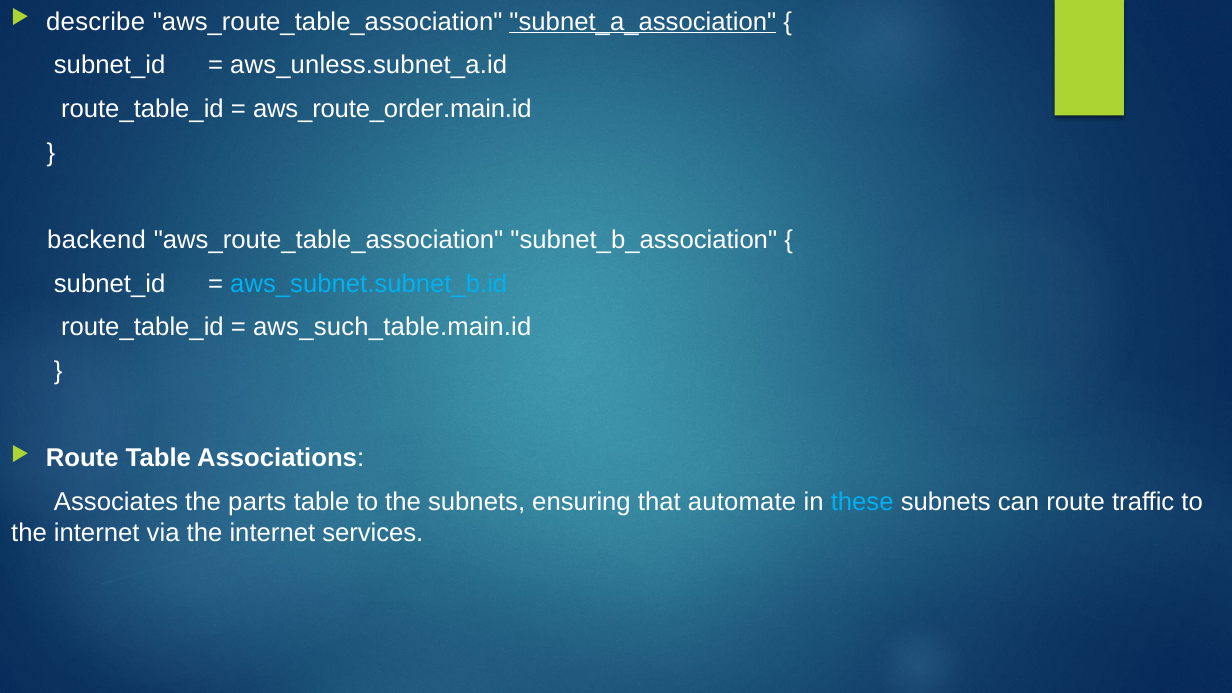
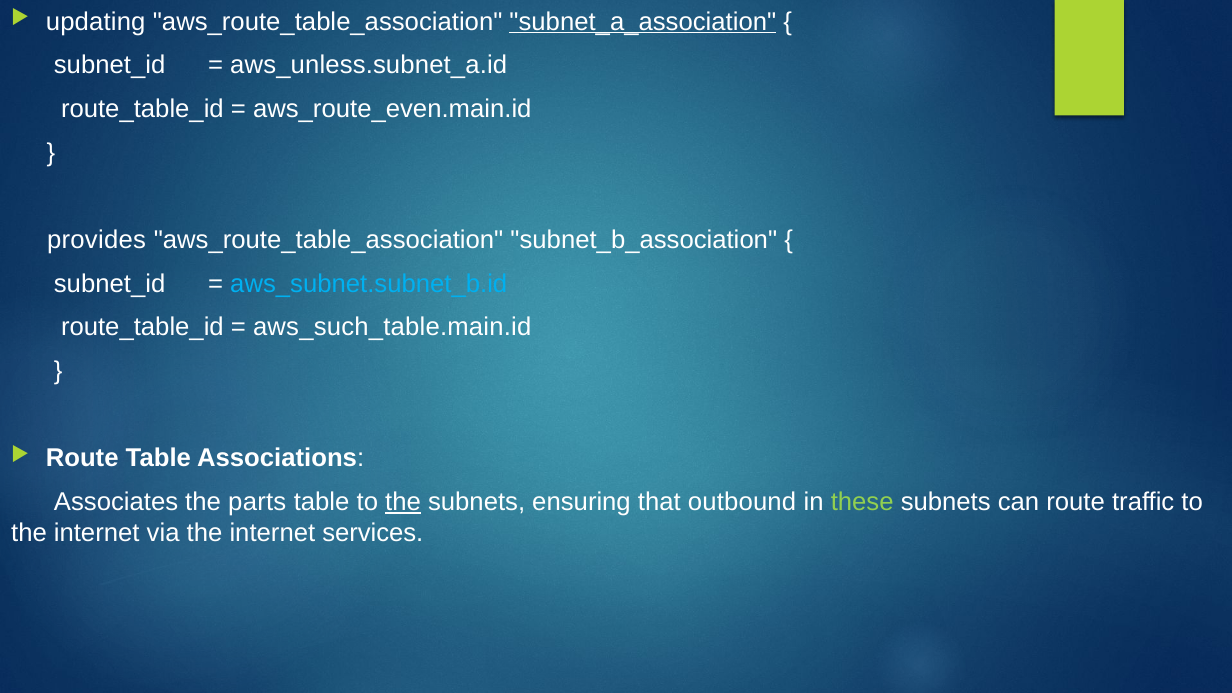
describe: describe -> updating (96, 22)
aws_route_order.main.id: aws_route_order.main.id -> aws_route_even.main.id (392, 109)
backend: backend -> provides (97, 240)
the underline: none -> present (403, 502)
automate: automate -> outbound (742, 502)
these colour: light blue -> light green (862, 502)
